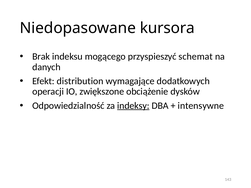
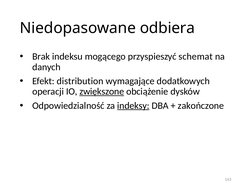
kursora: kursora -> odbiera (167, 28)
zwiększone underline: none -> present (102, 92)
intensywne: intensywne -> zakończone (201, 106)
